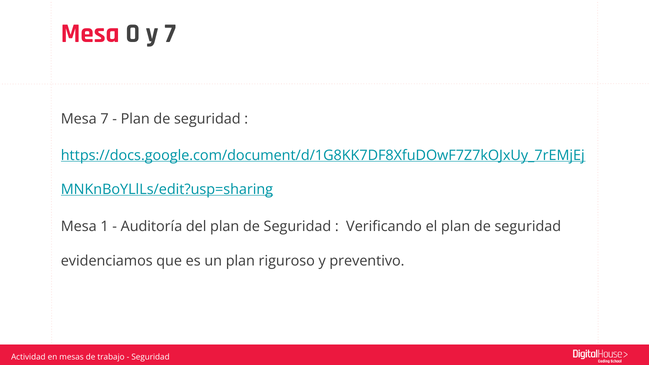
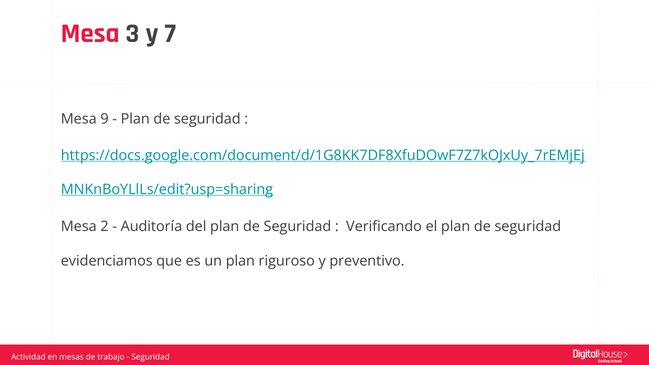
0: 0 -> 3 (133, 33)
Mesa 7: 7 -> 9 (105, 119)
1: 1 -> 2 (105, 227)
